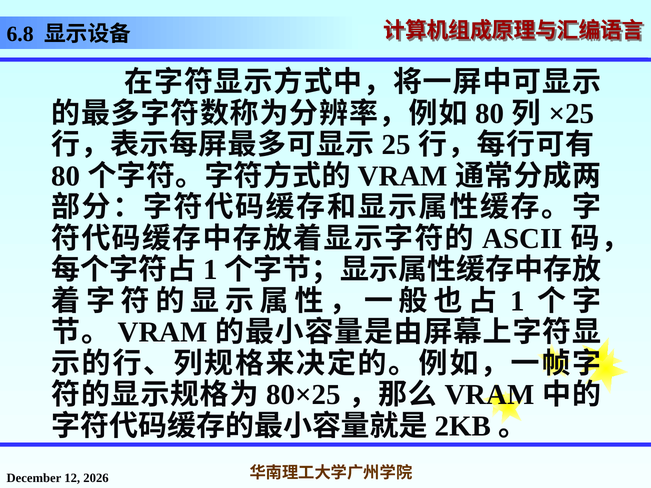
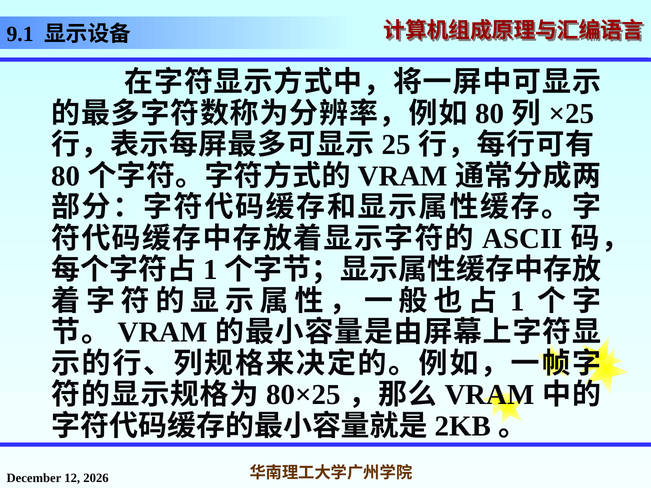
6.8: 6.8 -> 9.1 (20, 34)
